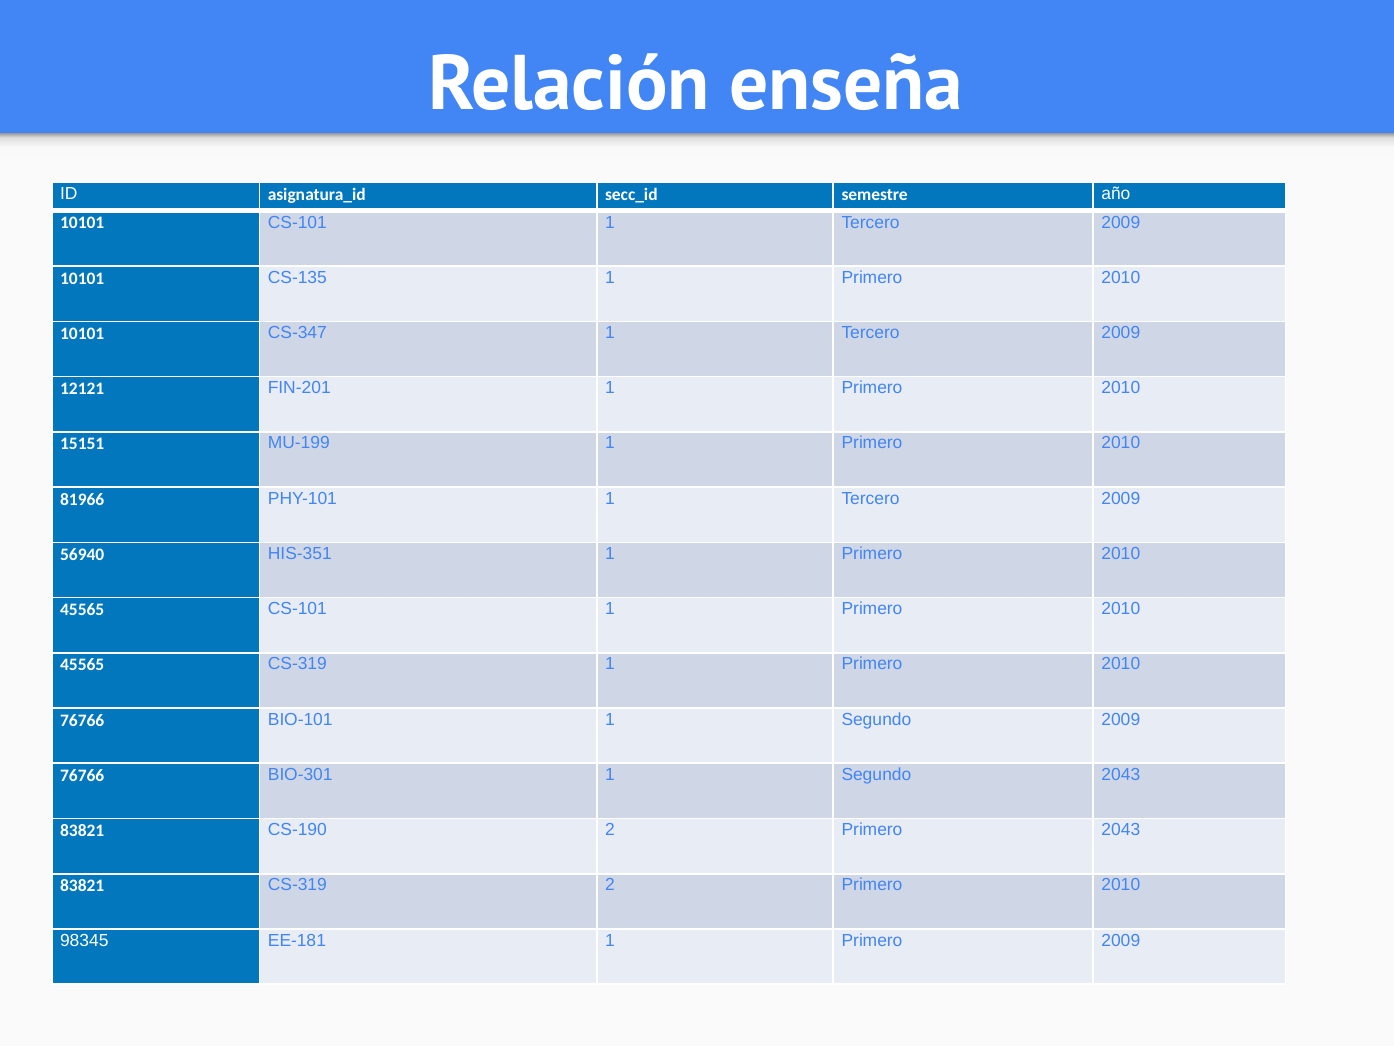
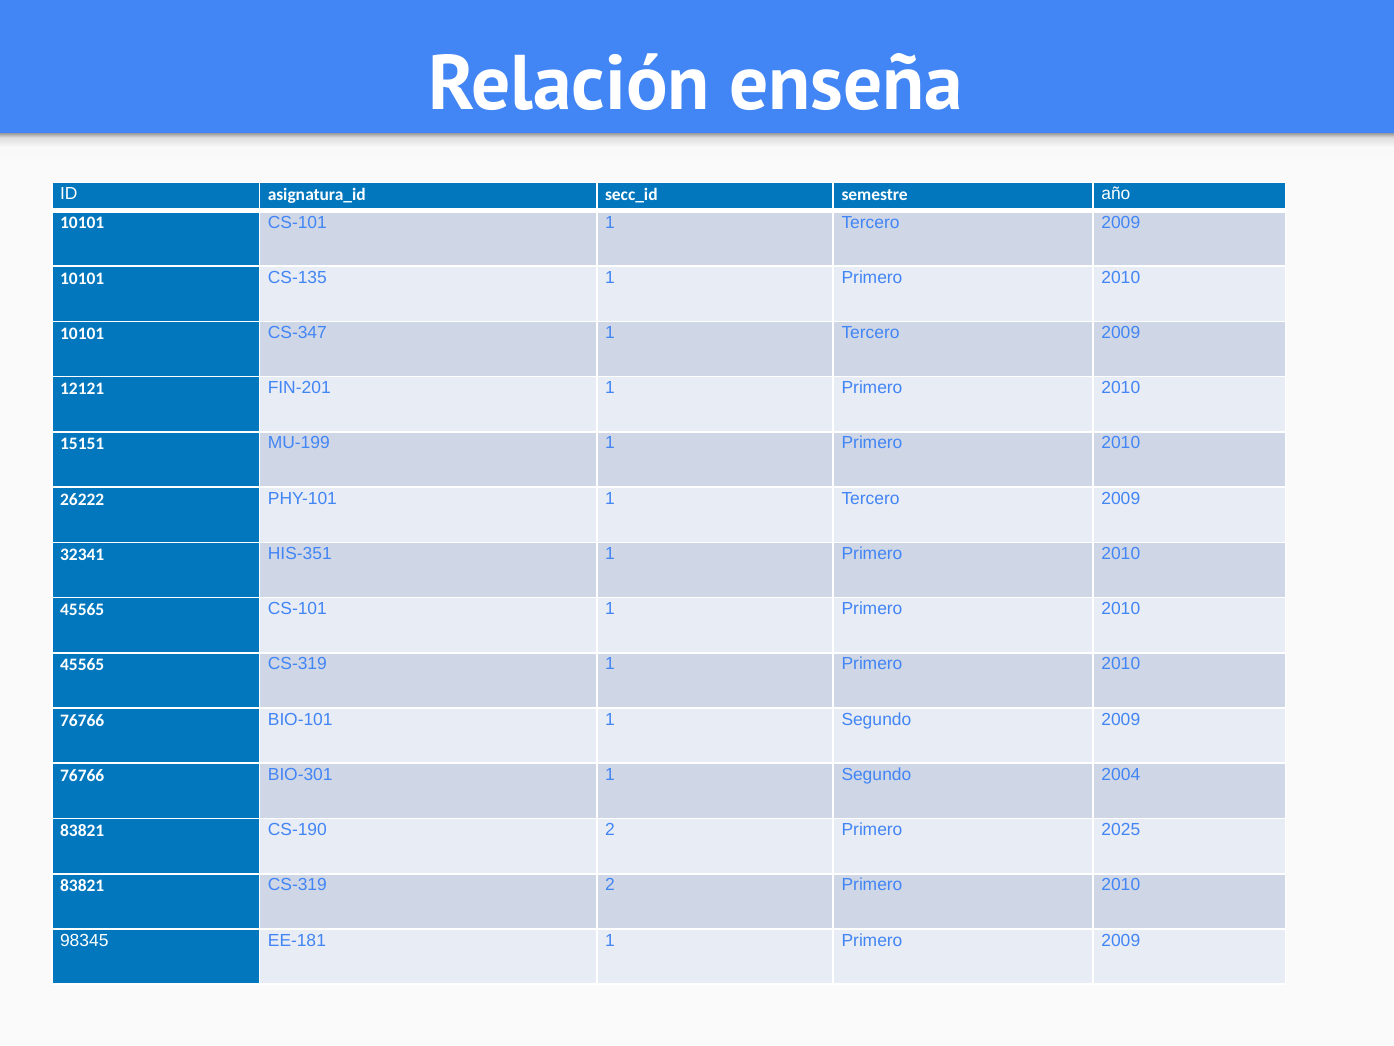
81966: 81966 -> 26222 (82, 499)
56940: 56940 -> 32341 (82, 554)
Segundo 2043: 2043 -> 2004 (1121, 774)
Primero 2043: 2043 -> 2025 (1121, 829)
